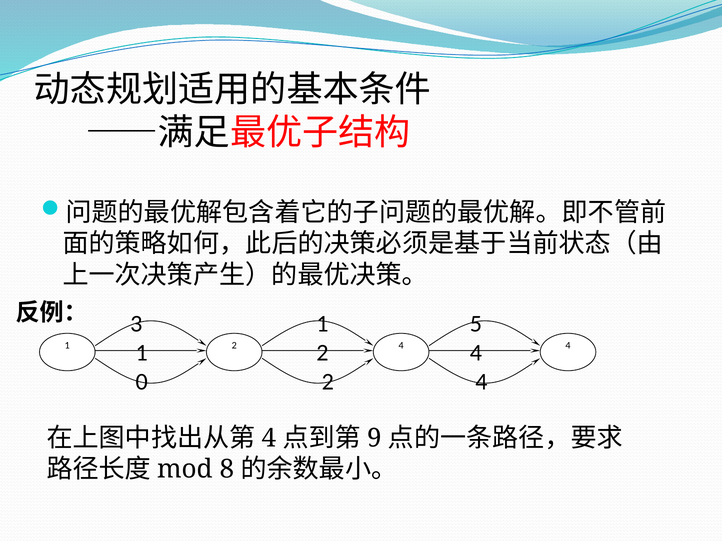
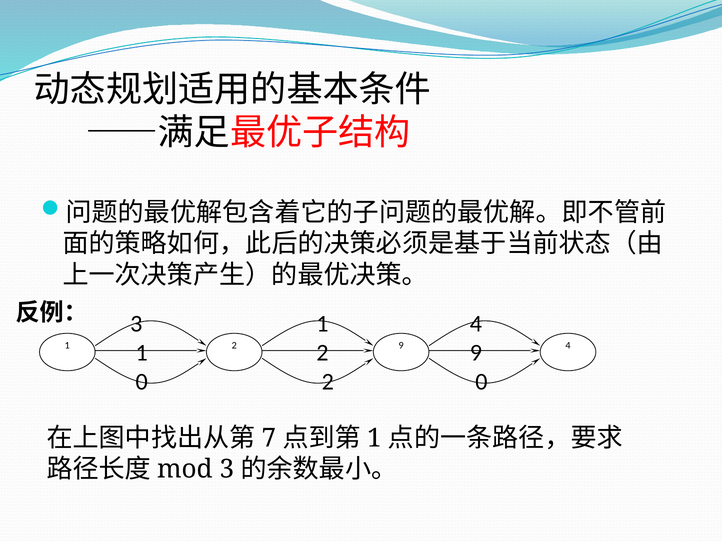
1 5: 5 -> 4 (476, 324)
4: 4 -> 9 (401, 346)
4: 4 -> 9 (476, 353)
0 2 4: 4 -> 0 (481, 382)
4: 4 -> 7 (269, 438)
9: 9 -> 1 (374, 438)
8: 8 -> 3 (227, 470)
